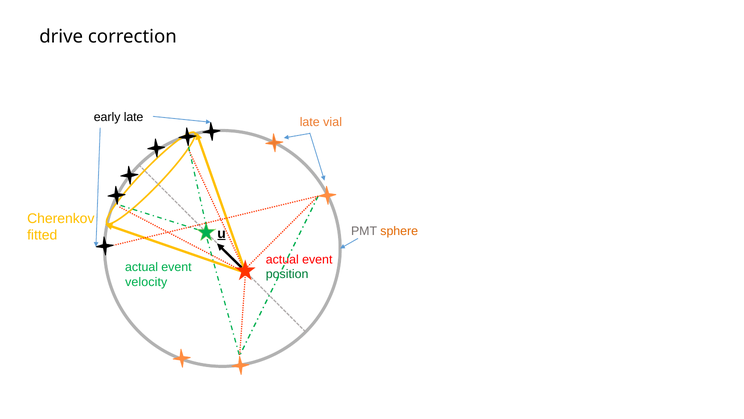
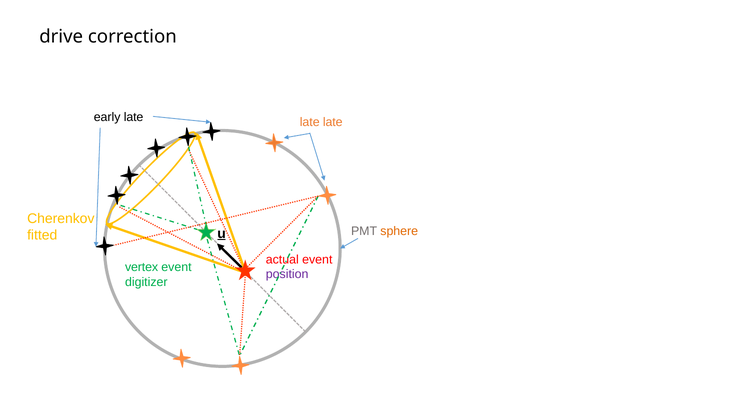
late vial: vial -> late (333, 122)
actual: actual -> vertex (142, 267)
position colour: green -> purple (287, 274)
velocity: velocity -> digitizer (146, 282)
